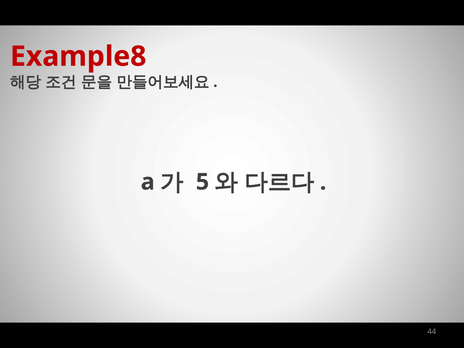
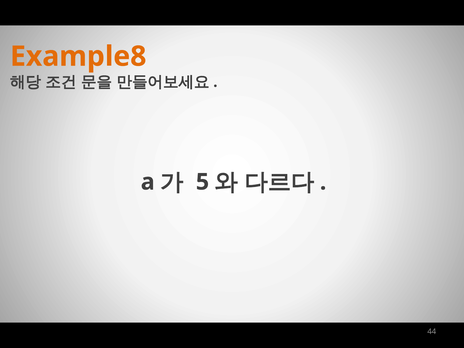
Example8 colour: red -> orange (78, 56)
